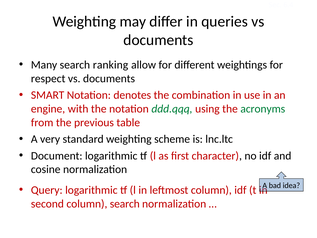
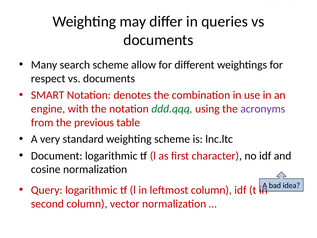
search ranking: ranking -> scheme (111, 65)
acronyms colour: green -> purple (263, 109)
column search: search -> vector (125, 204)
